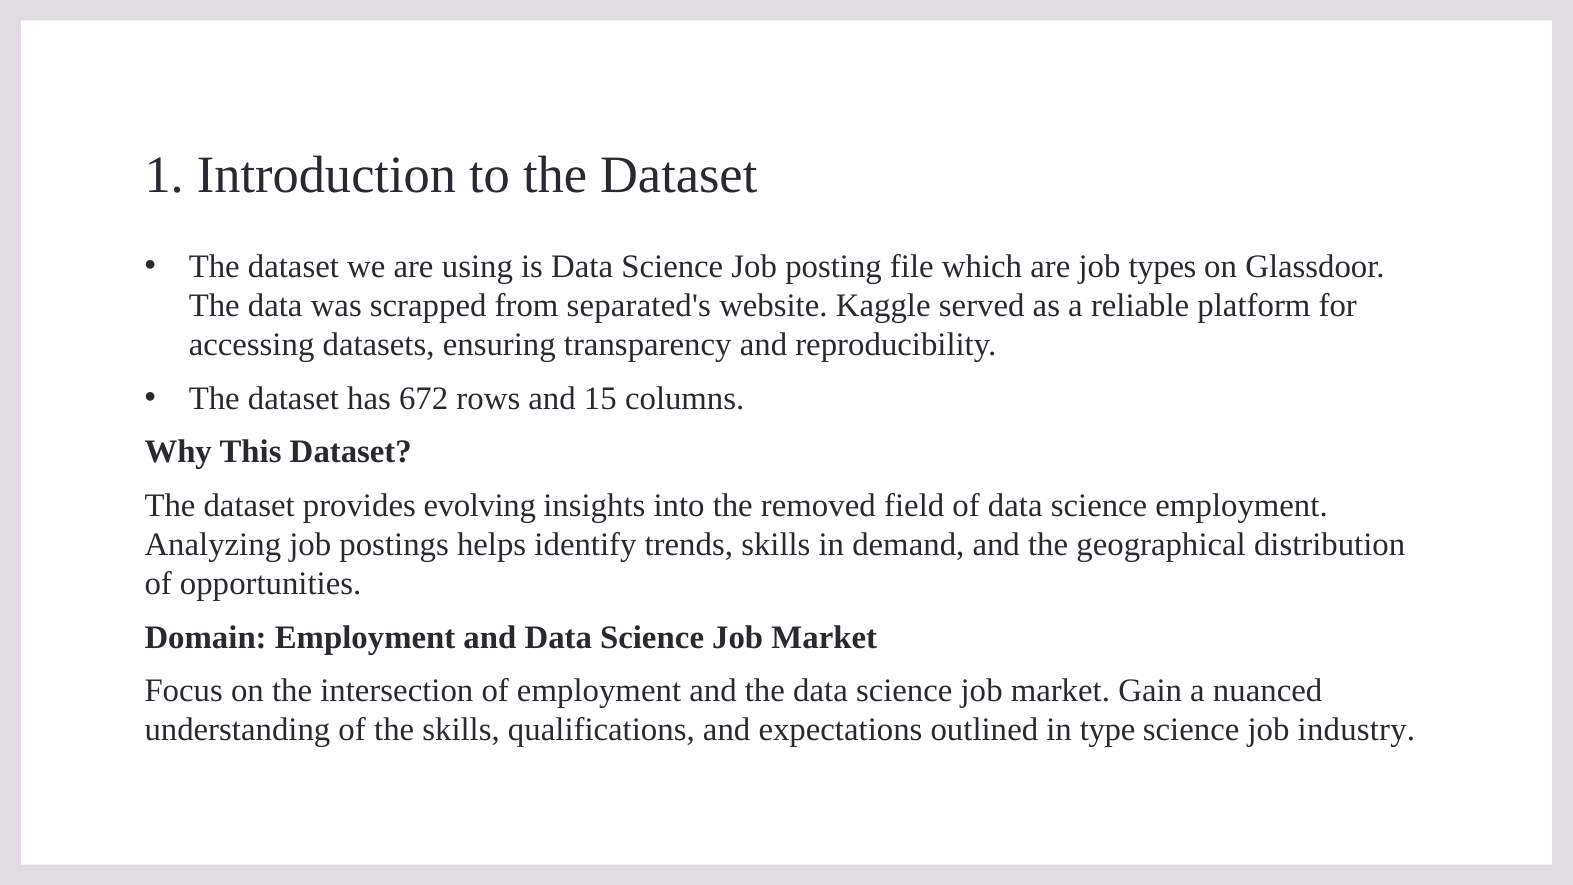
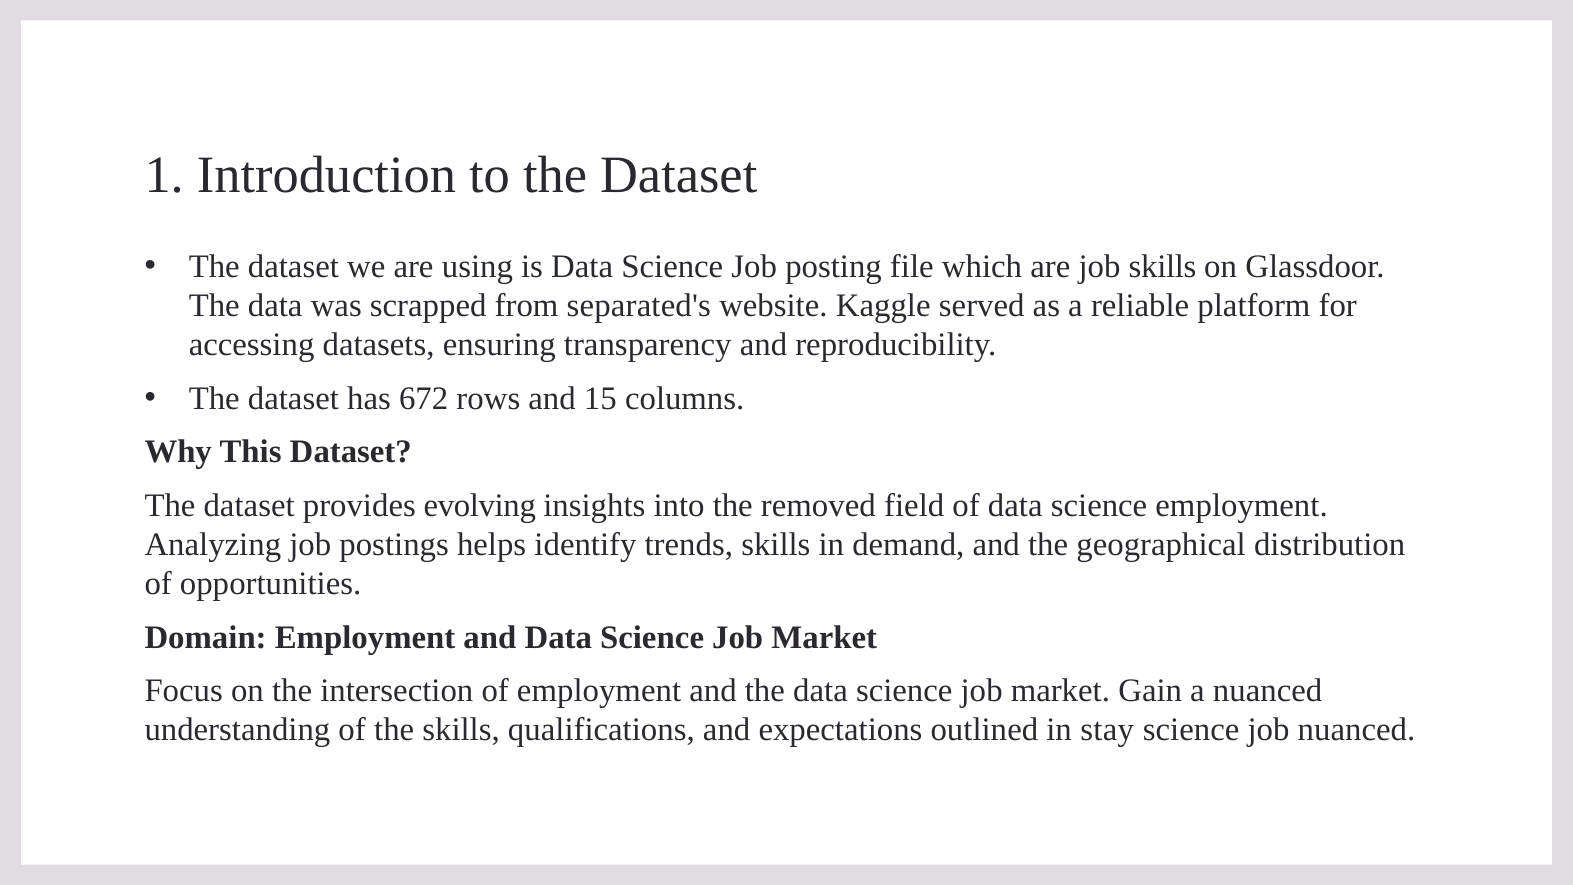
job types: types -> skills (1163, 267)
type: type -> stay (1107, 730)
job industry: industry -> nuanced (1357, 730)
